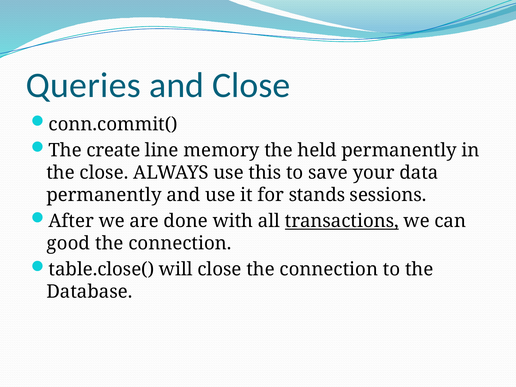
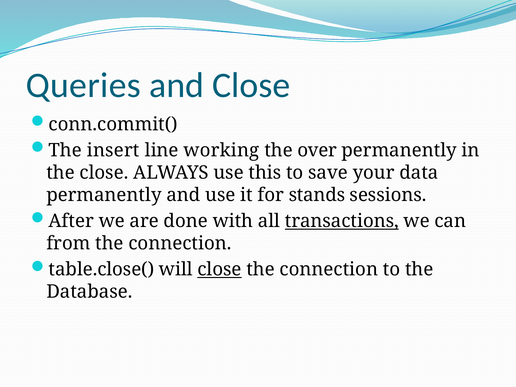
create: create -> insert (113, 150)
memory: memory -> working (221, 150)
held: held -> over (317, 150)
good: good -> from (68, 243)
close underline: none -> present (220, 269)
